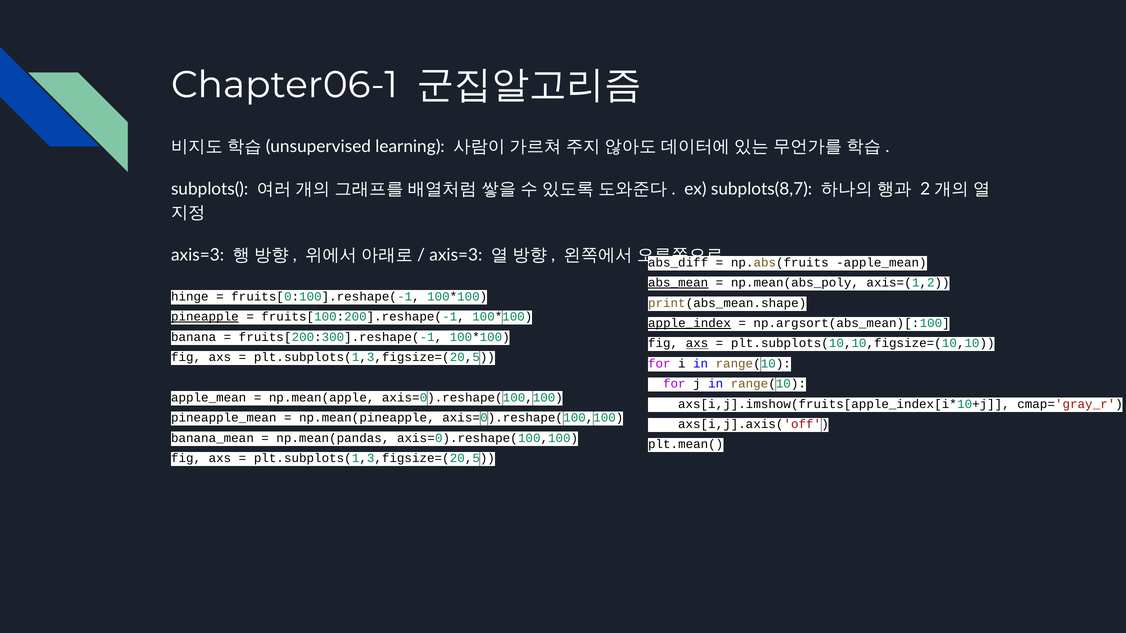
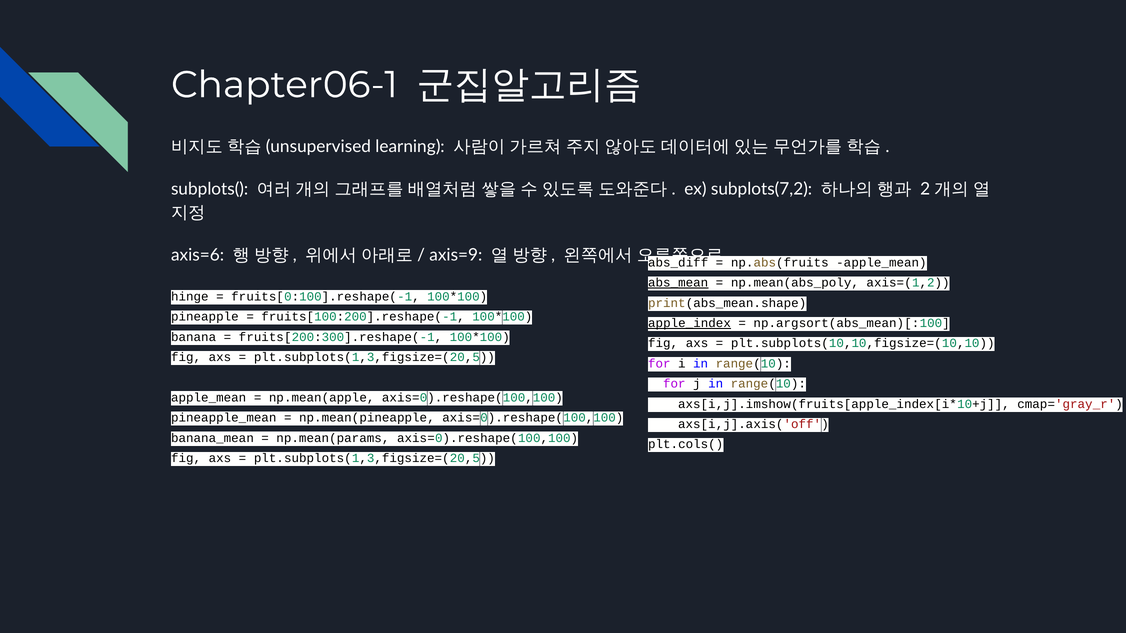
subplots(8,7: subplots(8,7 -> subplots(7,2 (762, 189)
axis=3: axis=3 -> axis=6 (198, 255)
axis=3: axis=3 -> axis=9 (456, 255)
pineapple underline: present -> none (205, 317)
axs underline: present -> none (697, 344)
np.mean(pandas: np.mean(pandas -> np.mean(params (333, 438)
plt.mean(: plt.mean( -> plt.cols( (686, 445)
